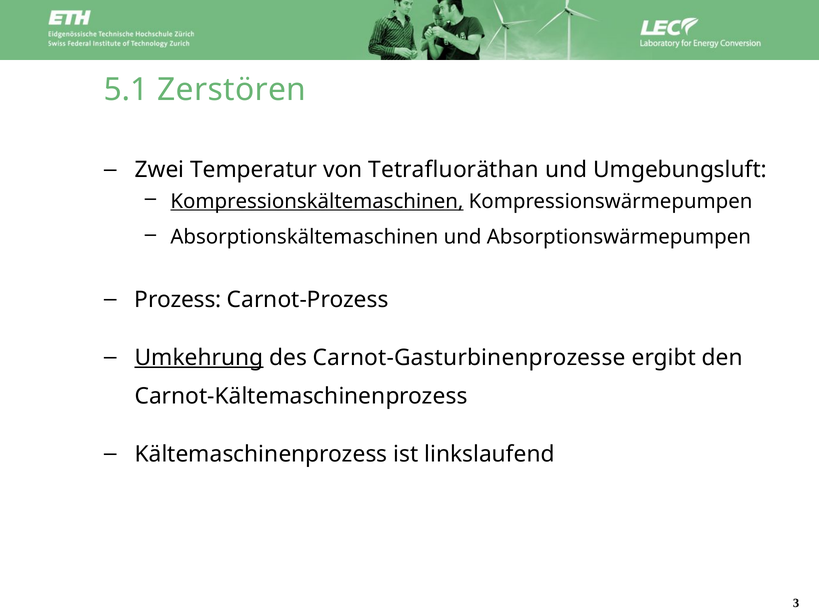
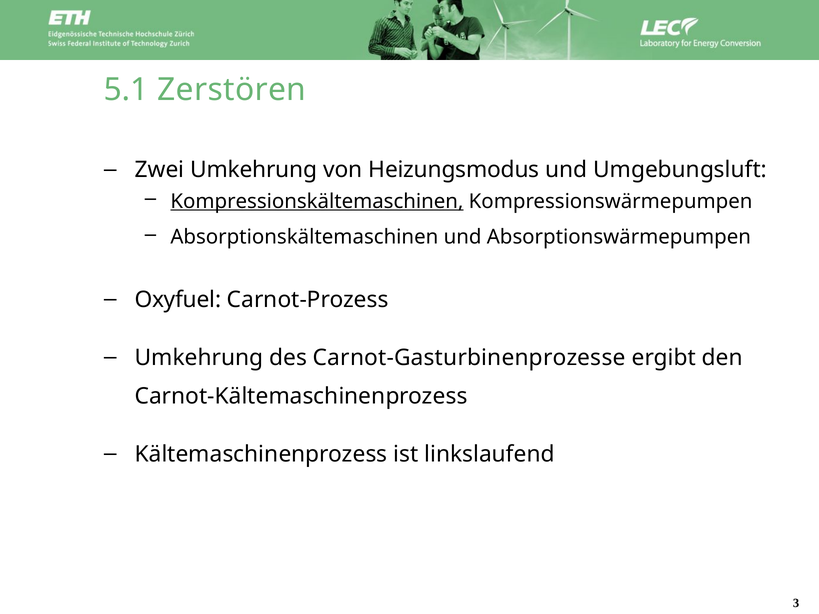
Zwei Temperatur: Temperatur -> Umkehrung (254, 170)
Tetrafluoräthan: Tetrafluoräthan -> Heizungsmodus (454, 170)
Prozess: Prozess -> Oxyfuel (178, 300)
Umkehrung underline: present -> none (199, 358)
